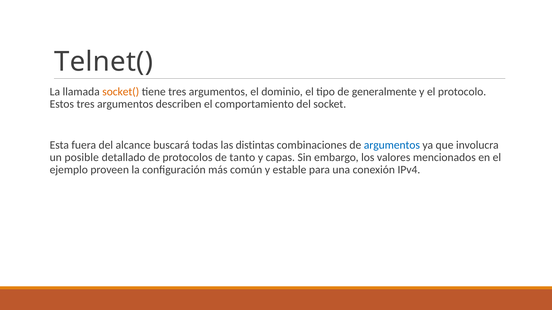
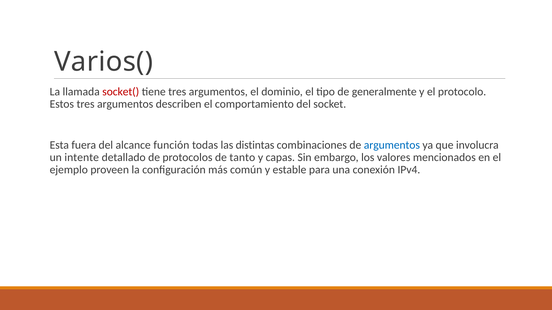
Telnet(: Telnet( -> Varios( (104, 62)
socket( colour: orange -> red (121, 92)
buscará: buscará -> función (171, 145)
posible: posible -> intente (82, 158)
